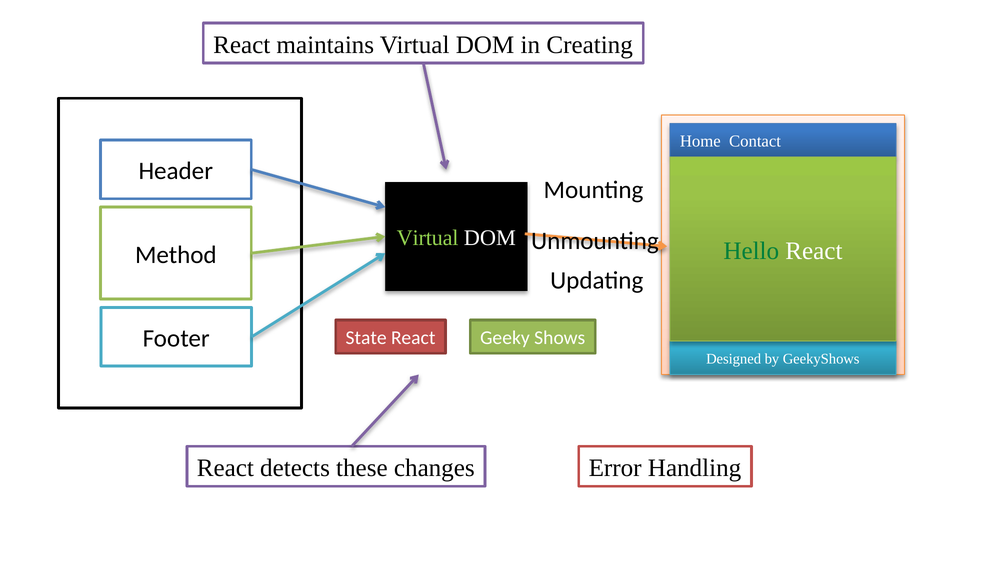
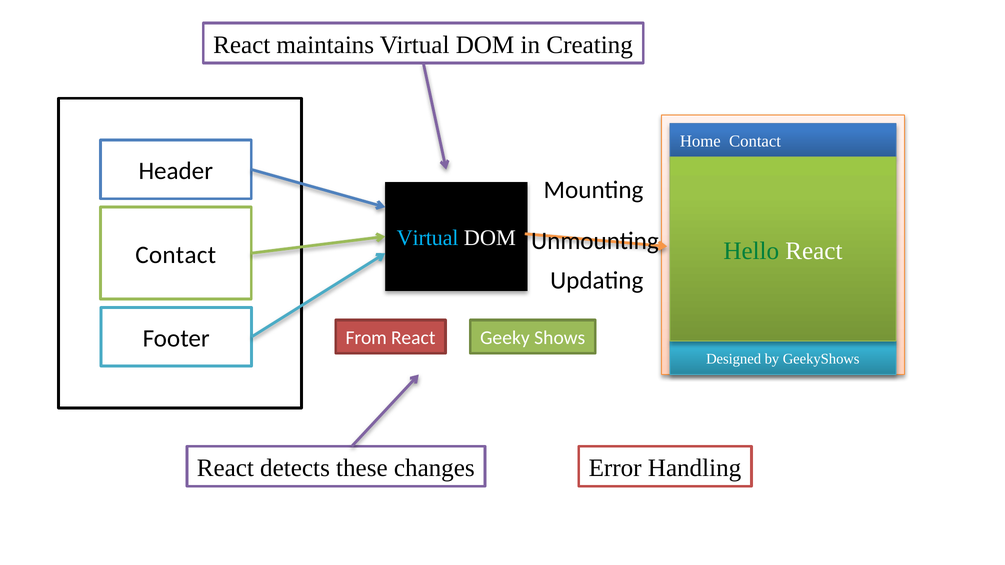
Virtual colour: light green -> light blue (428, 238)
Method: Method -> Contact (176, 255)
State: State -> From (366, 338)
